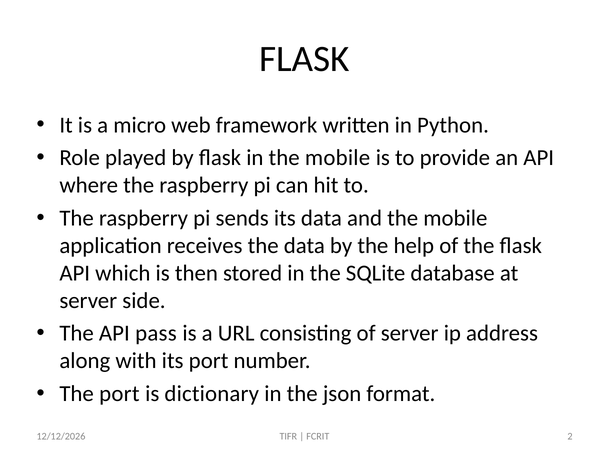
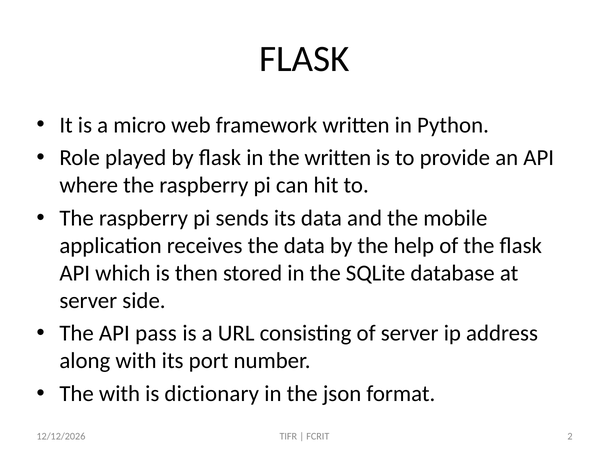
in the mobile: mobile -> written (338, 158)
The port: port -> with (120, 393)
